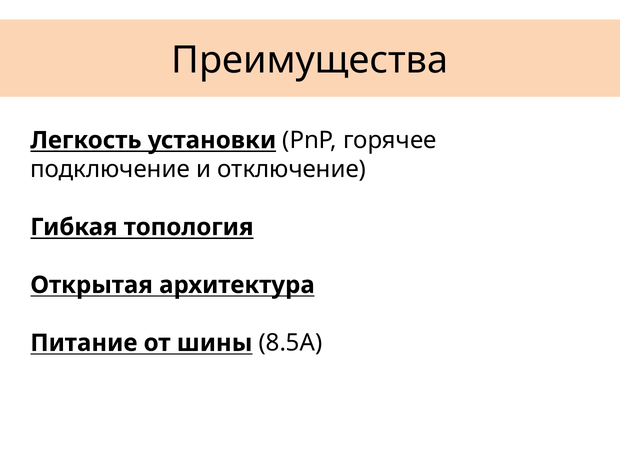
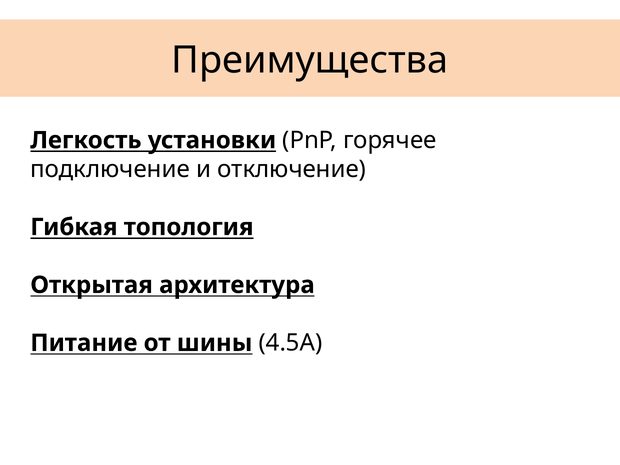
8.5А: 8.5А -> 4.5А (290, 343)
